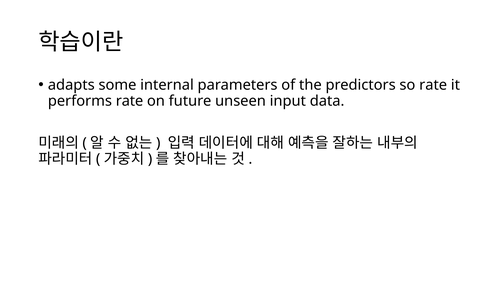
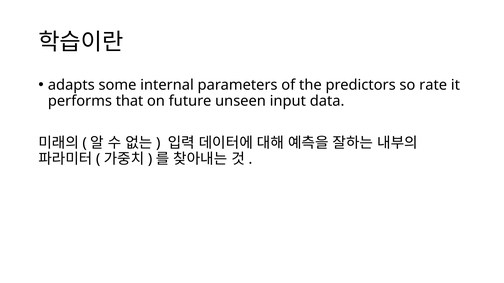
performs rate: rate -> that (130, 101)
